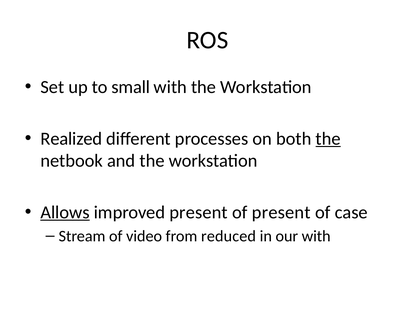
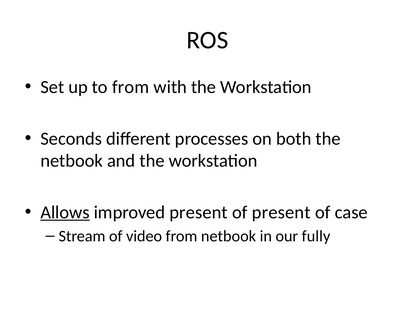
to small: small -> from (131, 87)
Realized: Realized -> Seconds (71, 139)
the underline: present -> none (328, 139)
from reduced: reduced -> netbook (229, 236)
our with: with -> fully (316, 236)
